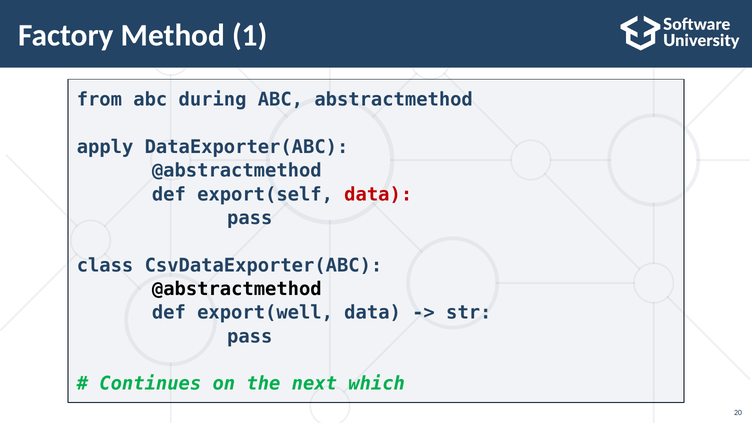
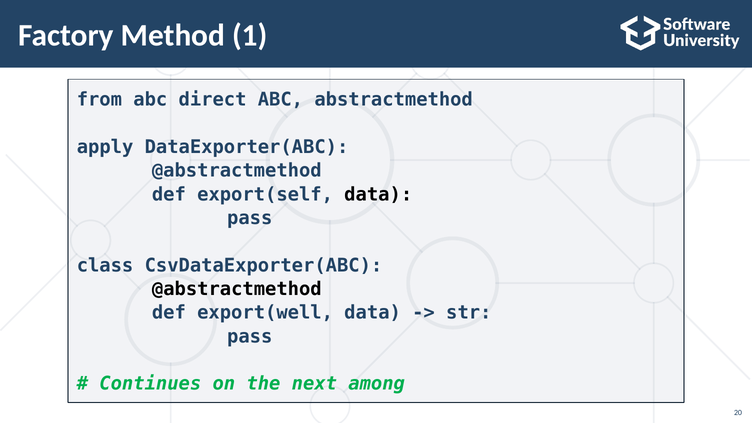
during: during -> direct (213, 100)
data colour: red -> black (378, 194)
which: which -> among (377, 384)
